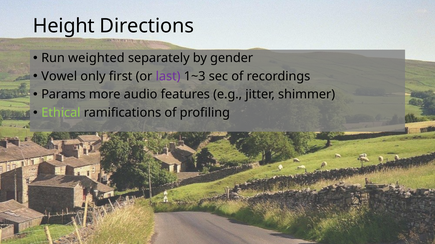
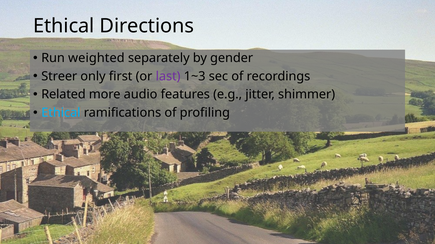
Height: Height -> Ethical (64, 26)
Vowel: Vowel -> Streer (59, 77)
Params: Params -> Related (63, 95)
Ethical colour: light green -> light blue (61, 113)
